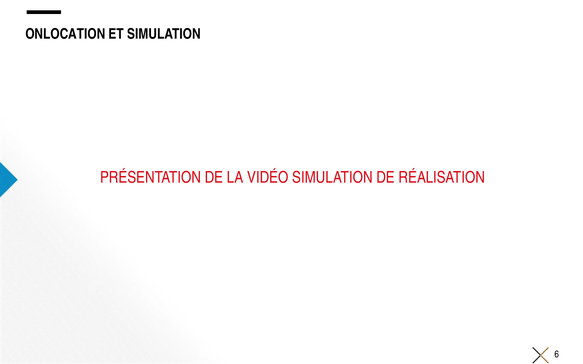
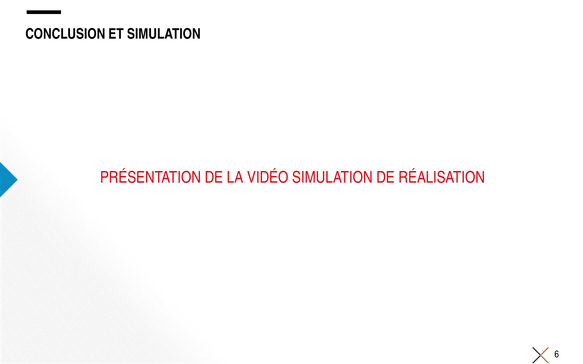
ONLOCATION: ONLOCATION -> CONCLUSION (65, 34)
